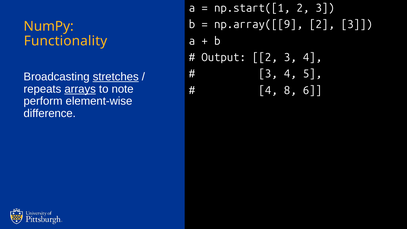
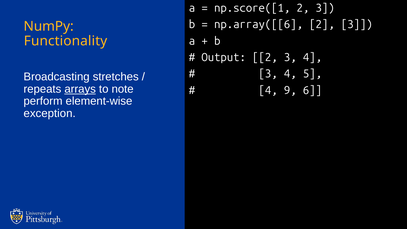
np.start([1: np.start([1 -> np.score([1 (252, 8)
np.array([[9: np.array([[9 -> np.array([[6 (259, 25)
stretches underline: present -> none (116, 77)
8: 8 -> 9 (290, 90)
difference: difference -> exception (50, 113)
